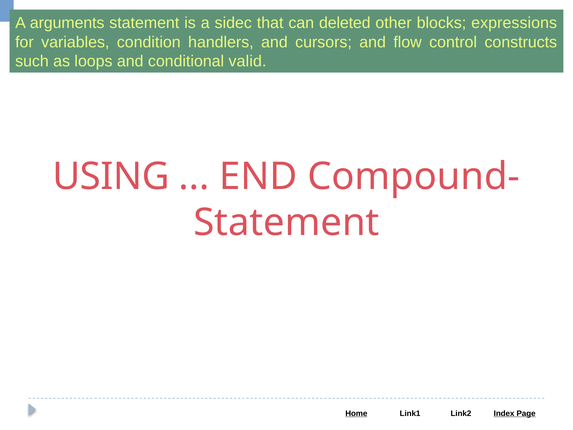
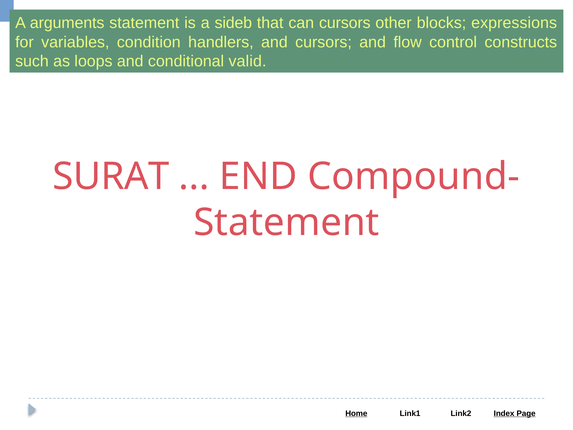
sidec: sidec -> sideb (233, 23)
can deleted: deleted -> cursors (345, 23)
USING: USING -> SURAT (111, 176)
